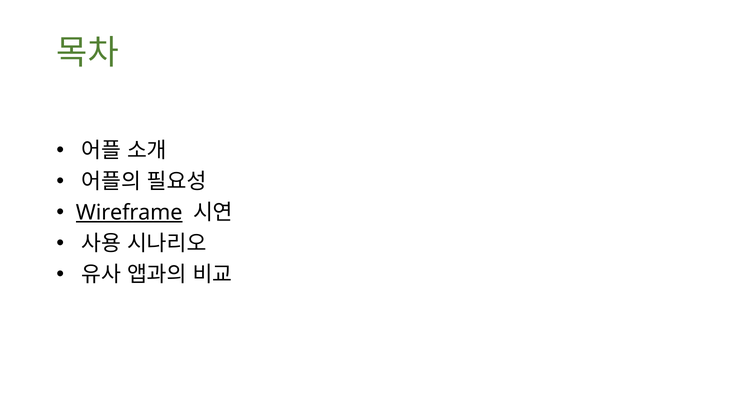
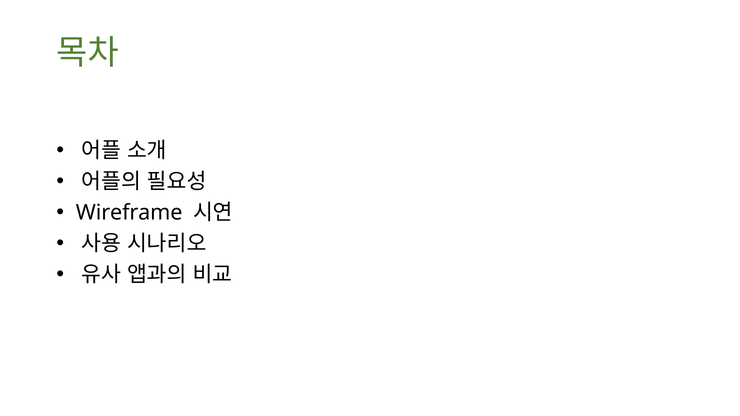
Wireframe underline: present -> none (129, 213)
